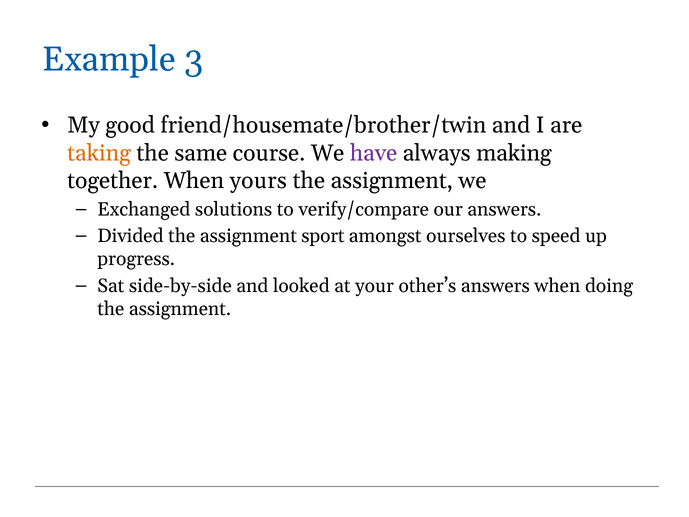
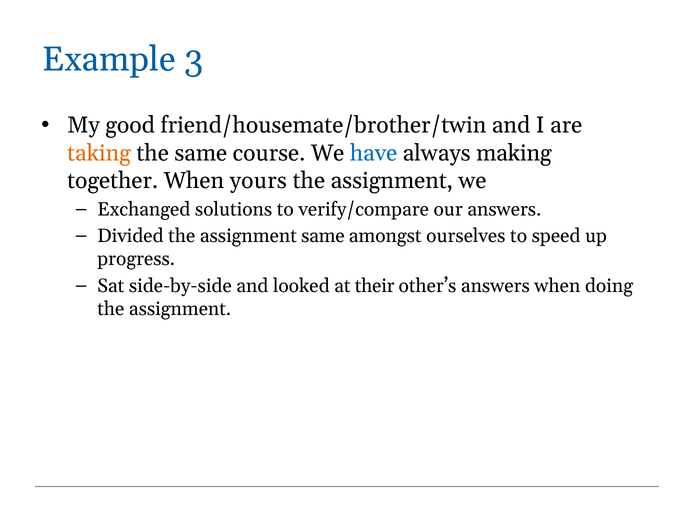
have colour: purple -> blue (374, 153)
assignment sport: sport -> same (323, 236)
your: your -> their (375, 286)
